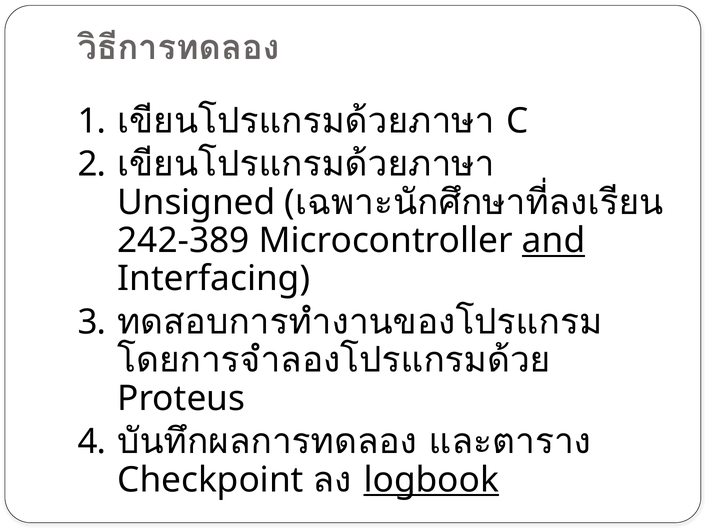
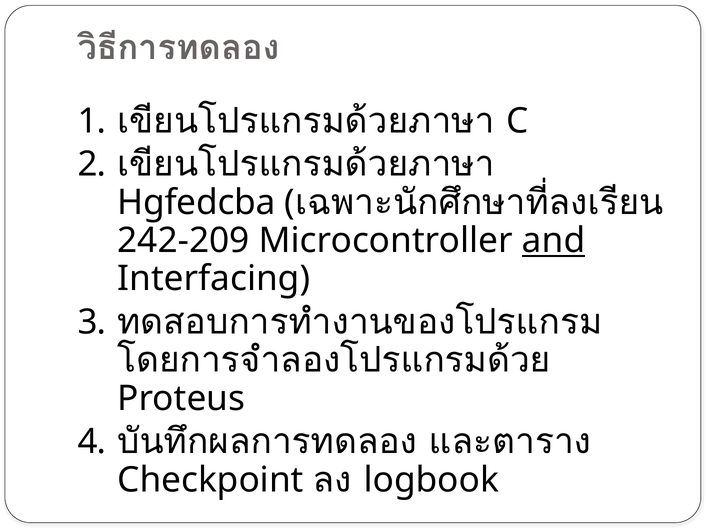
Unsigned: Unsigned -> Hgfedcba (196, 202)
242-389: 242-389 -> 242-209 (183, 240)
logbook underline: present -> none (431, 479)
